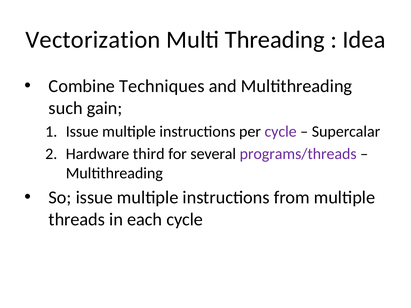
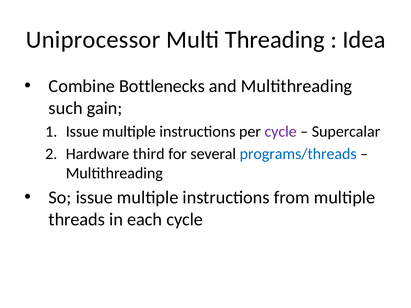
Vectorization: Vectorization -> Uniprocessor (93, 40)
Techniques: Techniques -> Bottlenecks (162, 86)
programs/threads colour: purple -> blue (298, 154)
